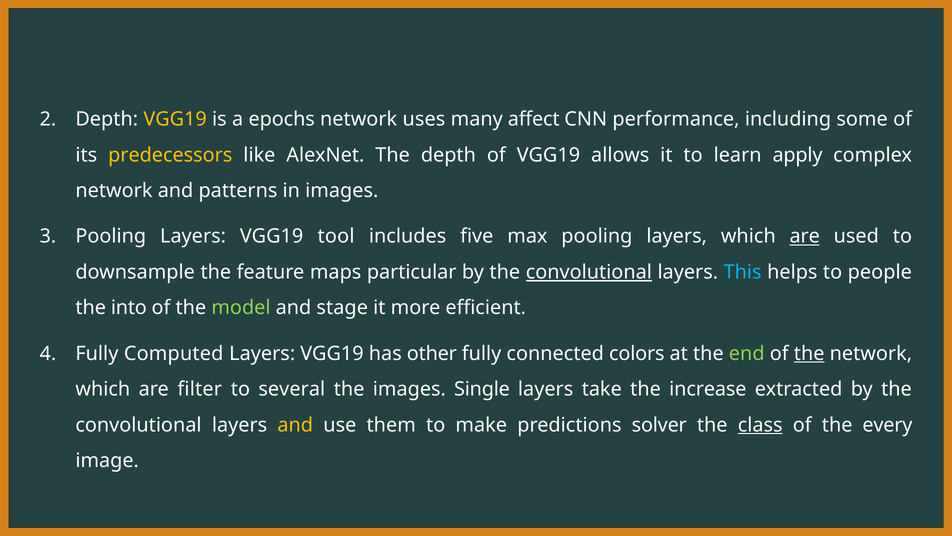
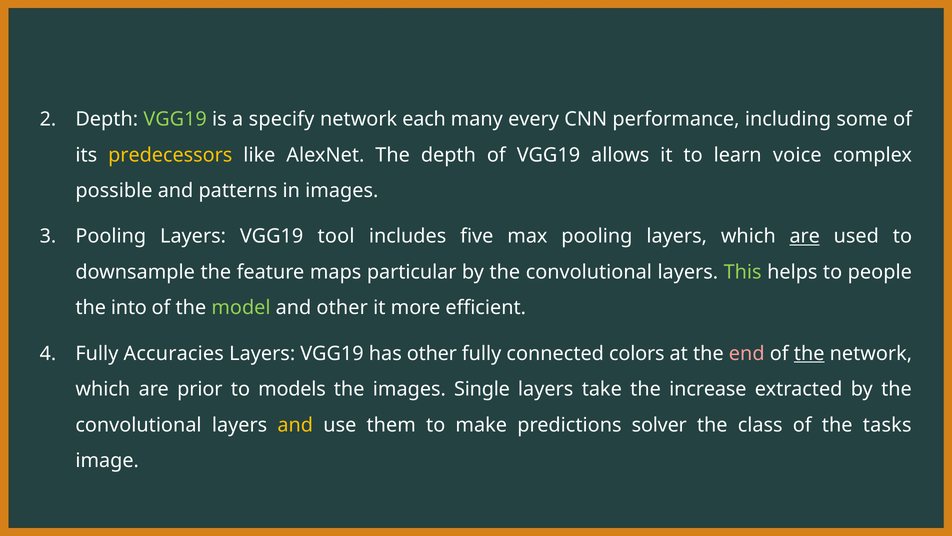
VGG19 colour: yellow -> light green (175, 119)
epochs: epochs -> specify (282, 119)
uses: uses -> each (424, 119)
affect: affect -> every (534, 119)
apply: apply -> voice (797, 155)
network: network -> possible (114, 191)
convolutional underline: present -> none (589, 272)
This colour: light blue -> light green (743, 272)
and stage: stage -> other (342, 308)
Computed: Computed -> Accuracies (174, 353)
end colour: light green -> pink (747, 353)
filter: filter -> prior (200, 389)
several: several -> models (292, 389)
class underline: present -> none (760, 425)
every: every -> tasks (887, 425)
